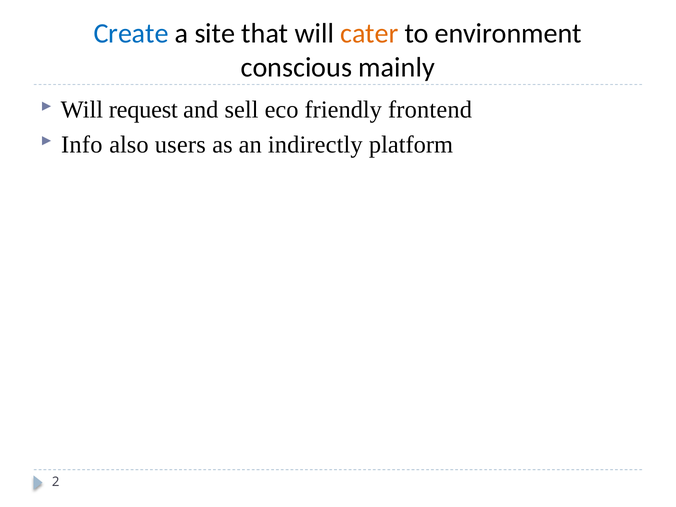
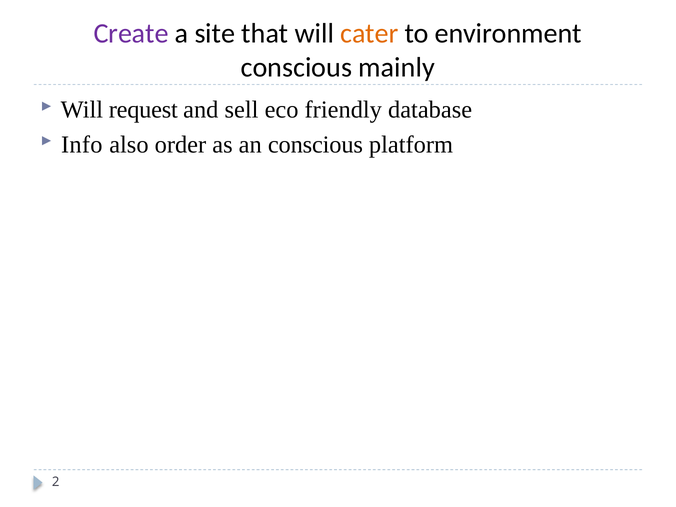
Create colour: blue -> purple (131, 33)
frontend: frontend -> database (430, 110)
users: users -> order (180, 145)
an indirectly: indirectly -> conscious (315, 145)
